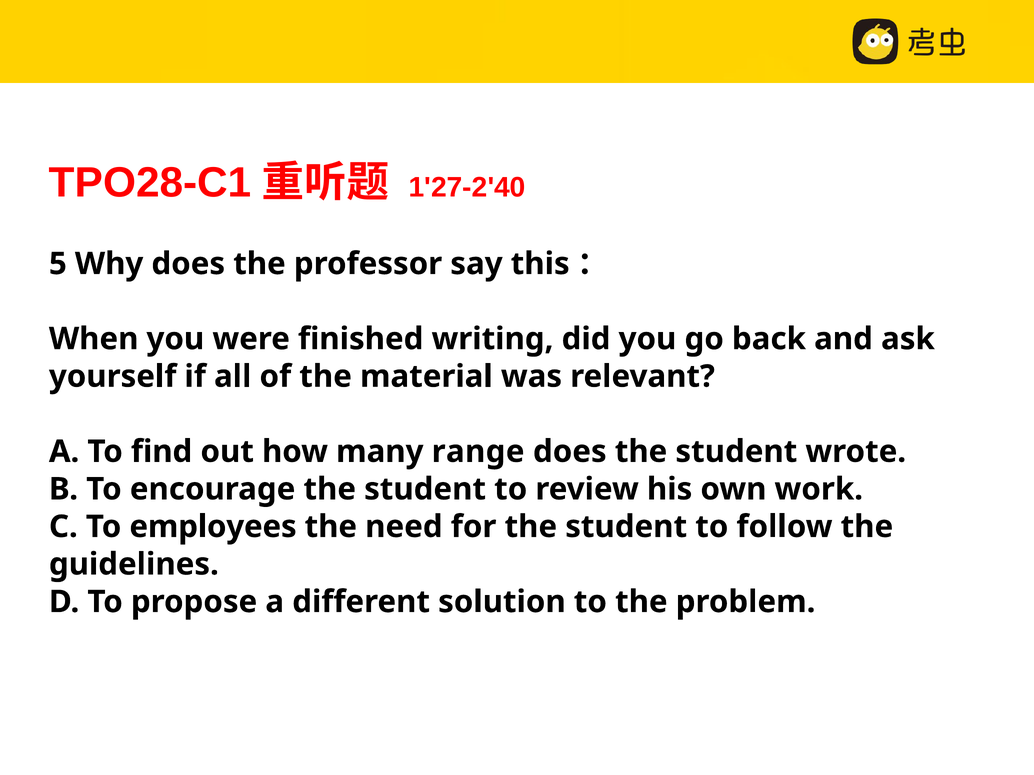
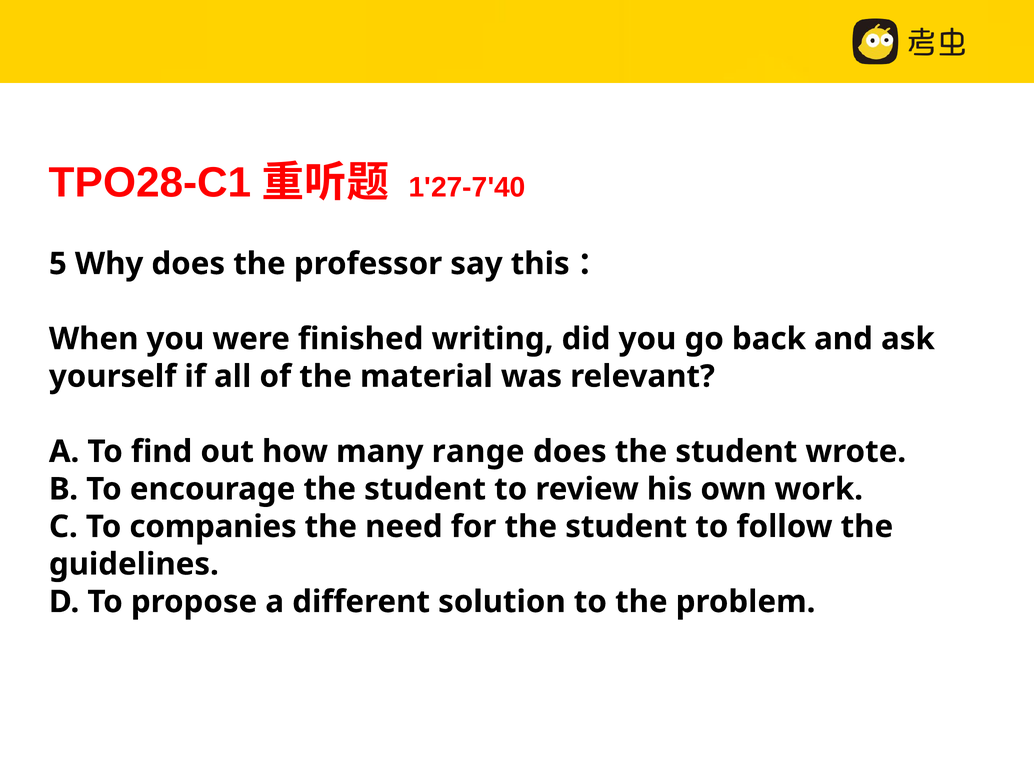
1'27-2'40: 1'27-2'40 -> 1'27-7'40 (467, 188)
employees: employees -> companies (213, 527)
